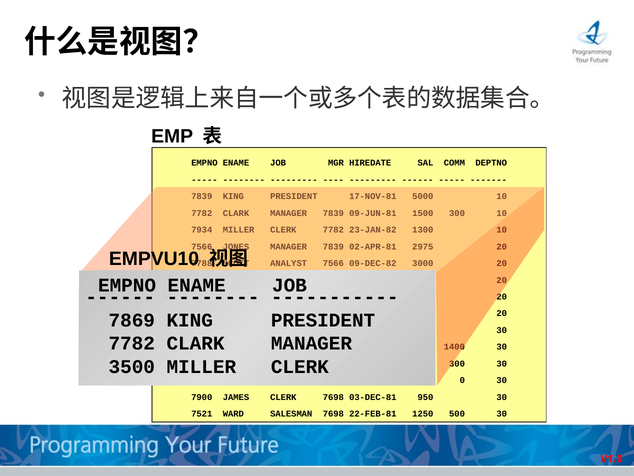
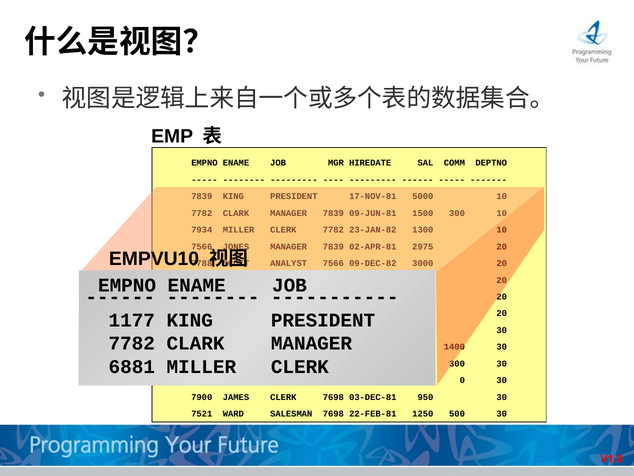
7869: 7869 -> 1177 (132, 320)
3500: 3500 -> 6881 (132, 366)
